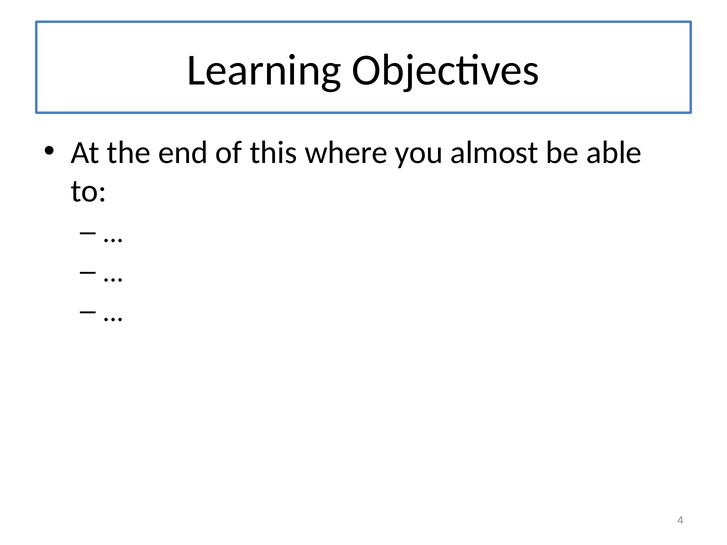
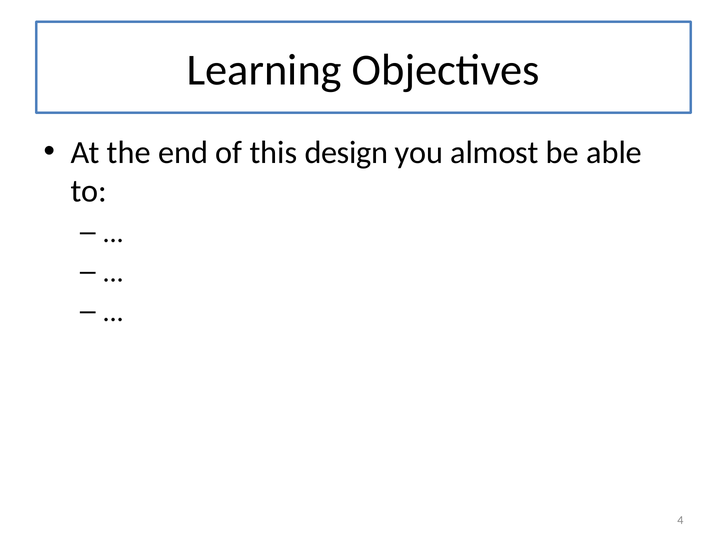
where: where -> design (346, 153)
